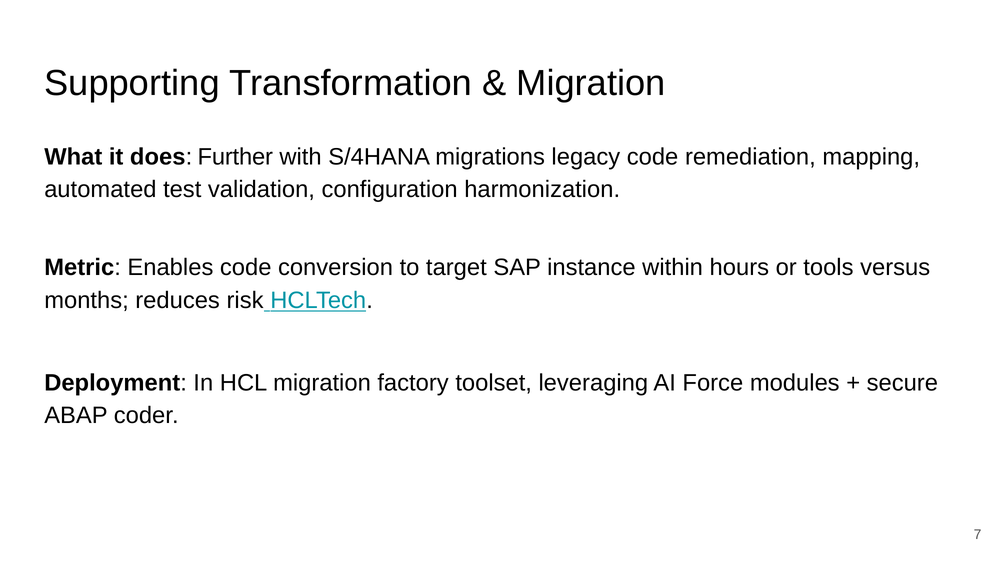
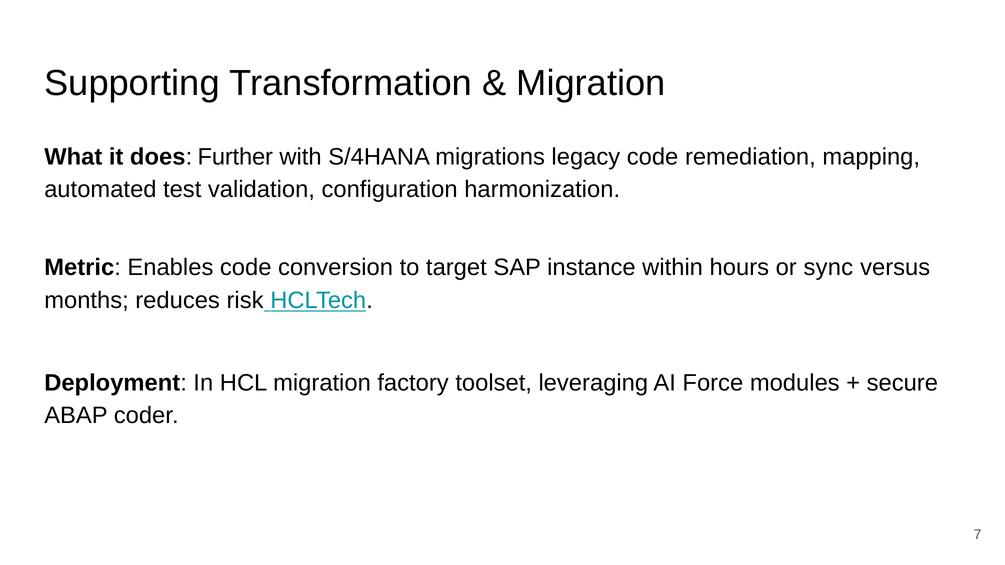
tools: tools -> sync (828, 268)
